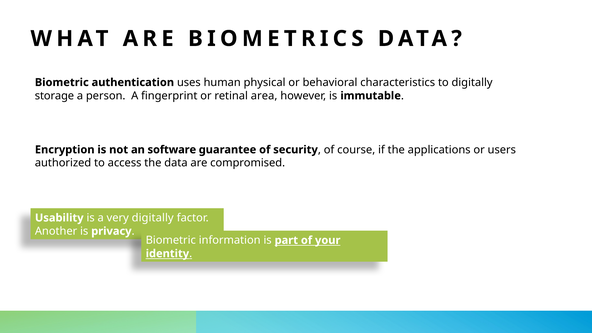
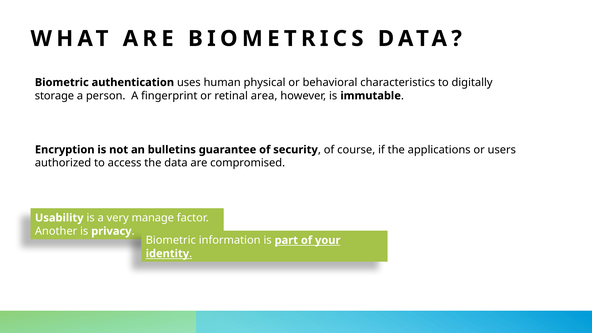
software: software -> bulletins (172, 150)
very digitally: digitally -> manage (153, 218)
